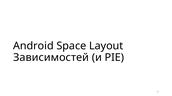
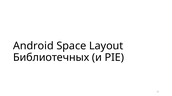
Зависимостей: Зависимостей -> Библиотечных (51, 58)
